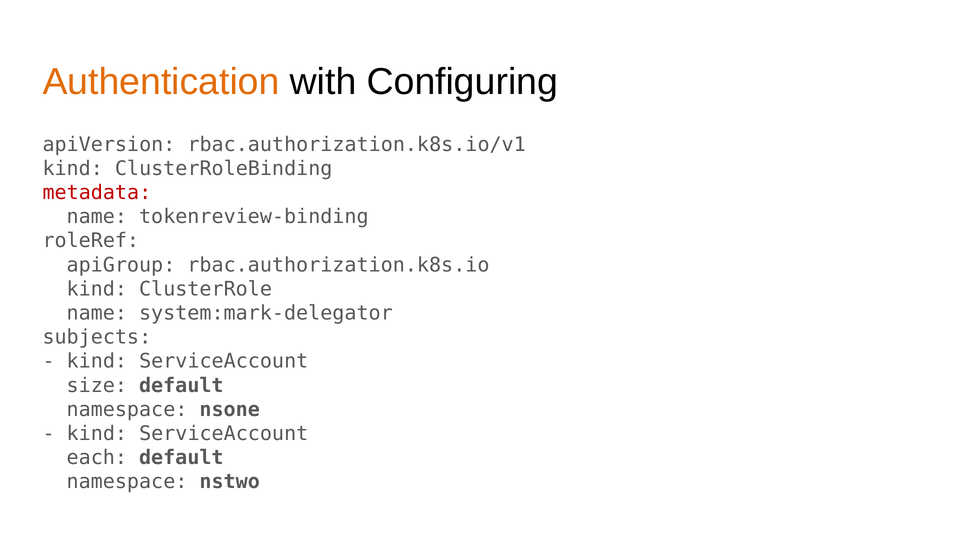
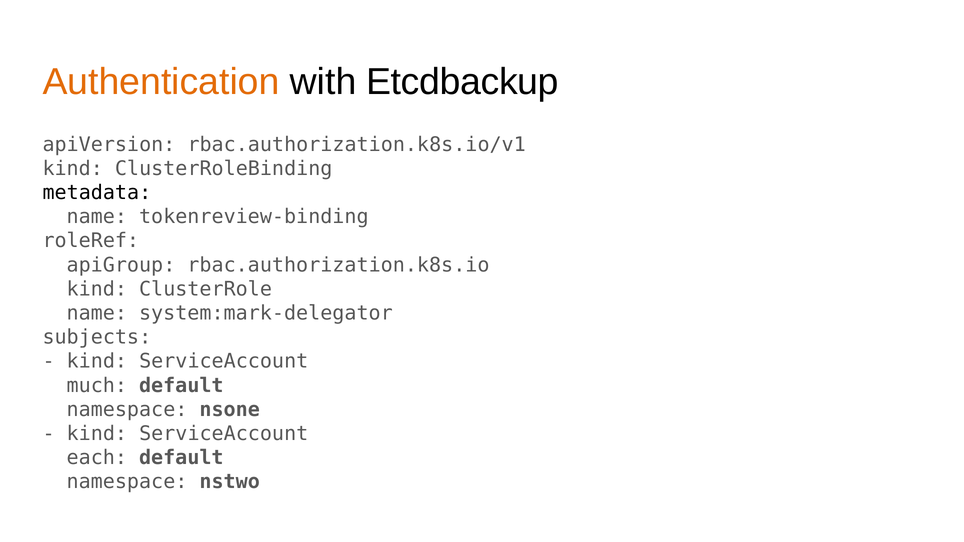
Configuring: Configuring -> Etcdbackup (463, 82)
metadata colour: red -> black (97, 193)
size: size -> much (97, 386)
